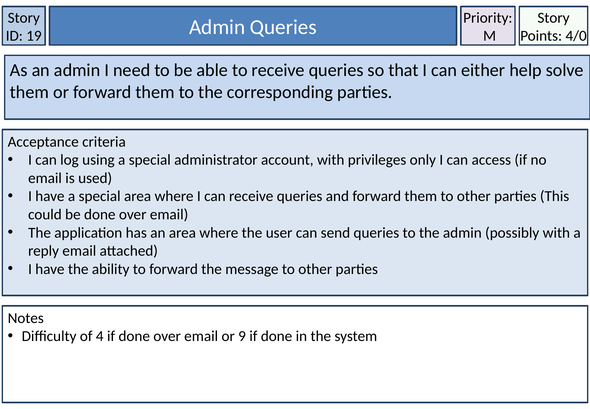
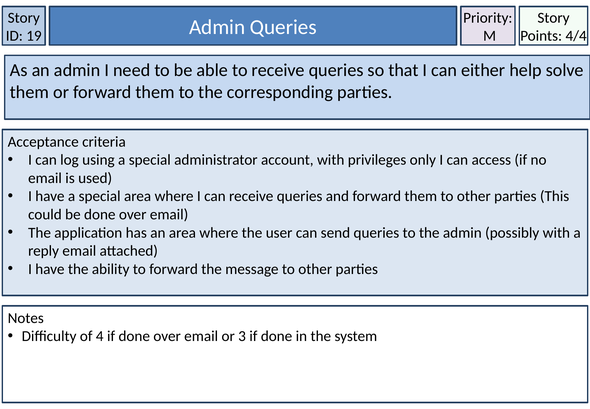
4/0: 4/0 -> 4/4 (576, 36)
9: 9 -> 3 (242, 336)
